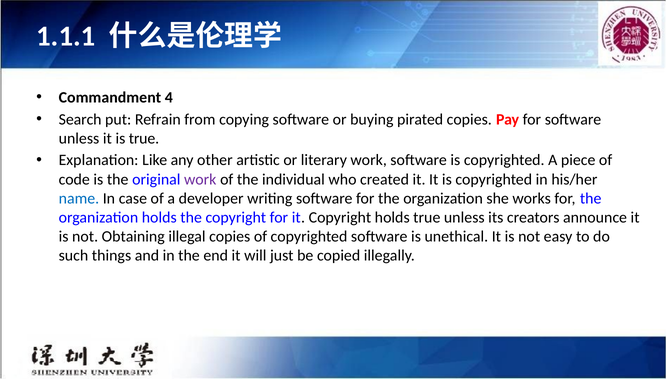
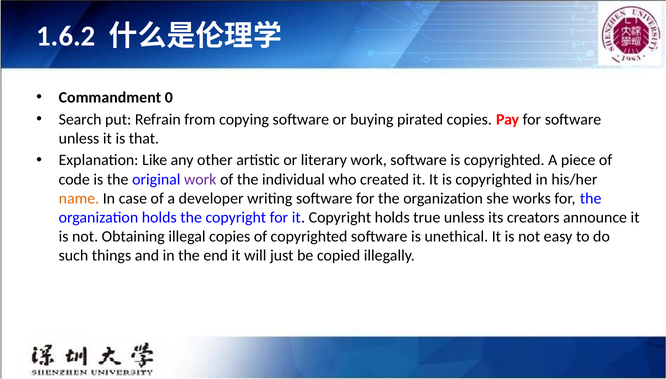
1.1.1: 1.1.1 -> 1.6.2 (66, 36)
4: 4 -> 0 (169, 97)
is true: true -> that (144, 138)
name colour: blue -> orange (79, 198)
